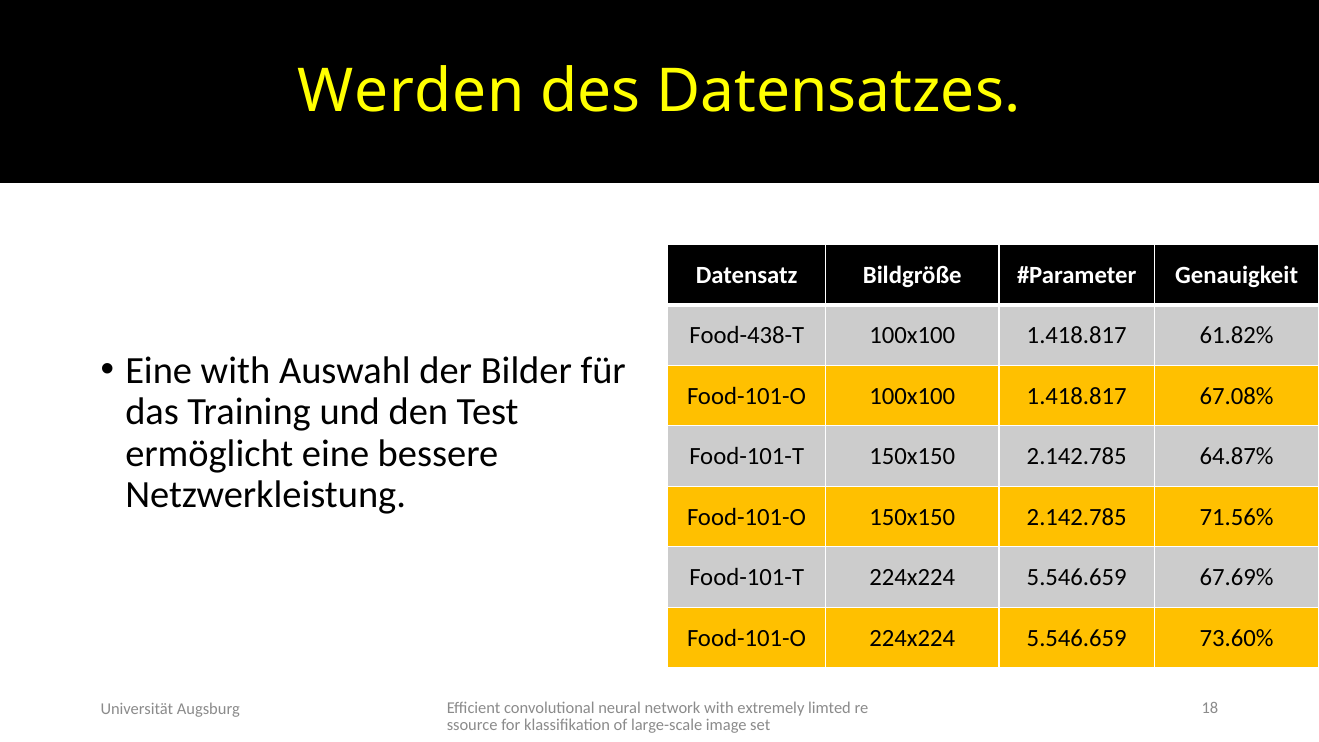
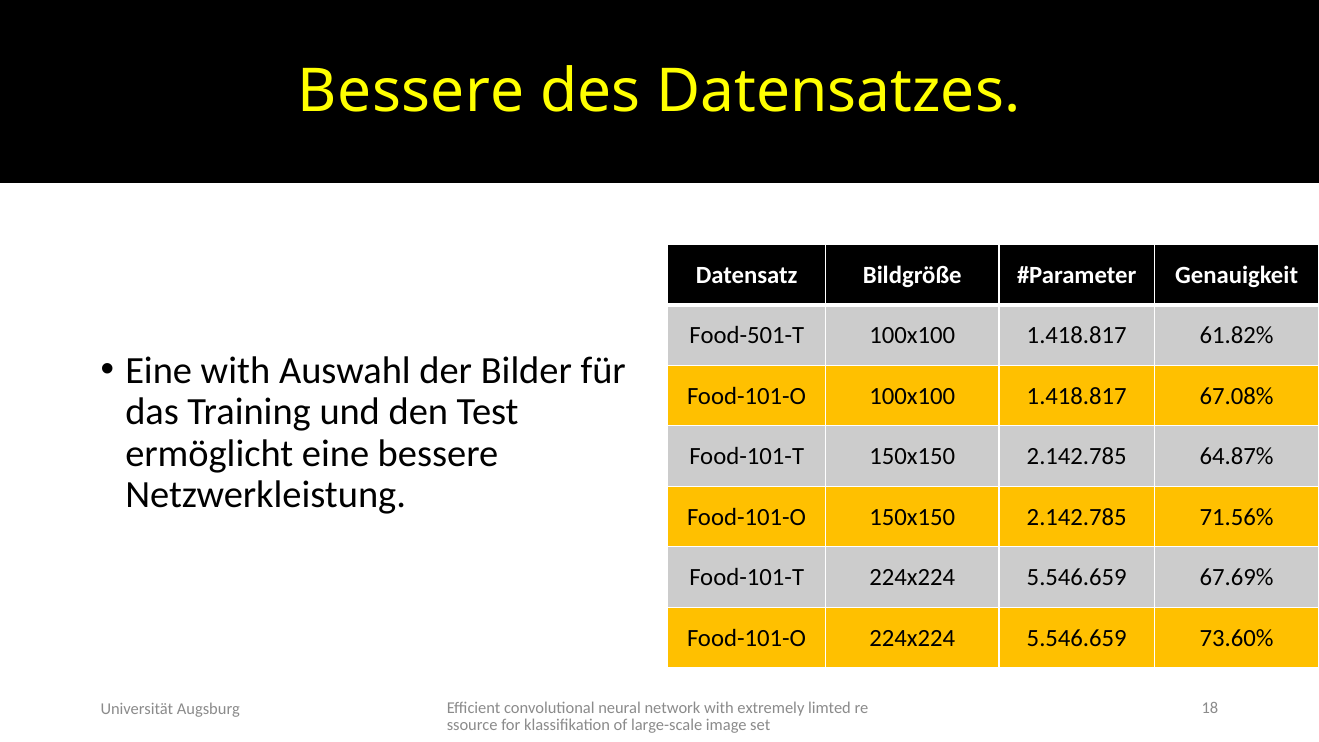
Werden: Werden -> Bessere (411, 91)
Food-438-T: Food-438-T -> Food-501-T (747, 335)
